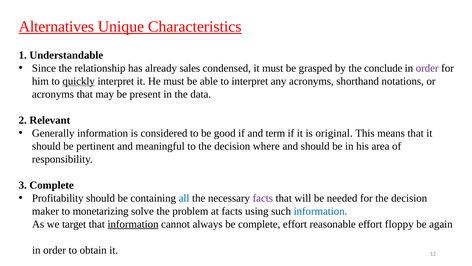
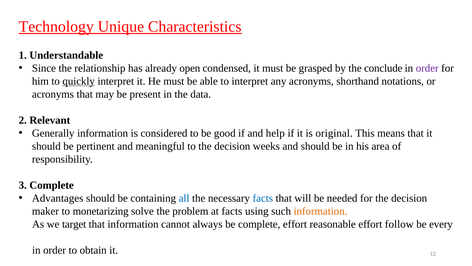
Alternatives: Alternatives -> Technology (56, 27)
sales: sales -> open (190, 68)
term: term -> help (275, 133)
where: where -> weeks (266, 146)
Profitability: Profitability -> Advantages (58, 198)
facts colour: purple -> blue (263, 198)
information colour: blue -> orange (320, 211)
information underline: present -> none (133, 224)
floppy: floppy -> follow (399, 224)
again: again -> every (441, 224)
